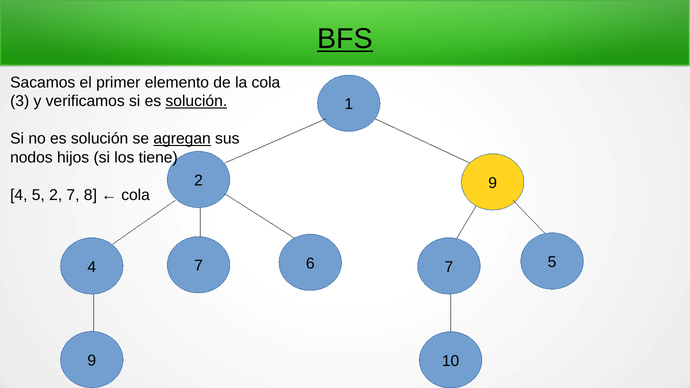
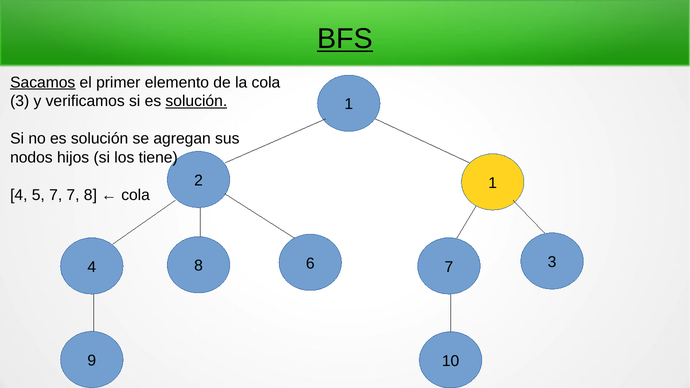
Sacamos underline: none -> present (43, 82)
agregan underline: present -> none (182, 139)
2 9: 9 -> 1 (493, 183)
5 2: 2 -> 7 (56, 195)
4 7: 7 -> 8 (199, 266)
7 5: 5 -> 3 (552, 262)
